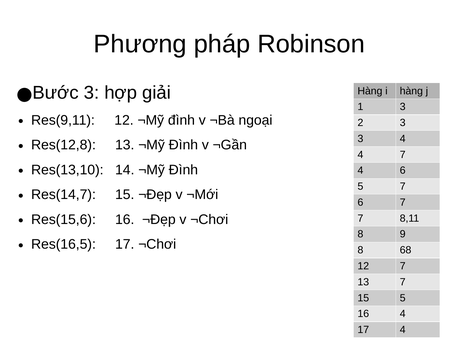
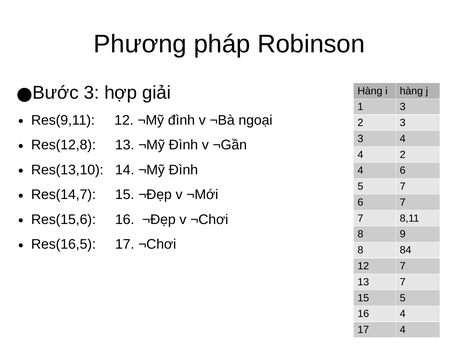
4 7: 7 -> 2 (403, 155)
68: 68 -> 84 (406, 250)
